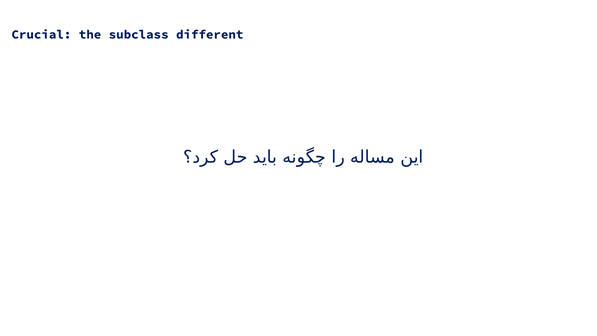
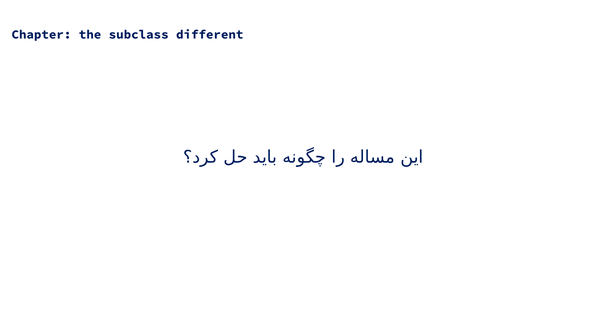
Crucial: Crucial -> Chapter (41, 34)
